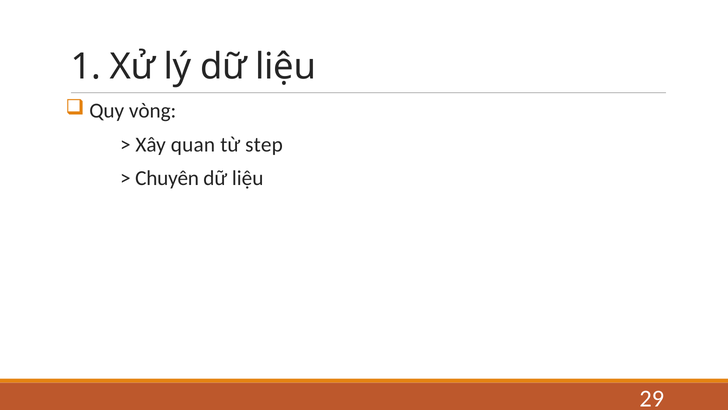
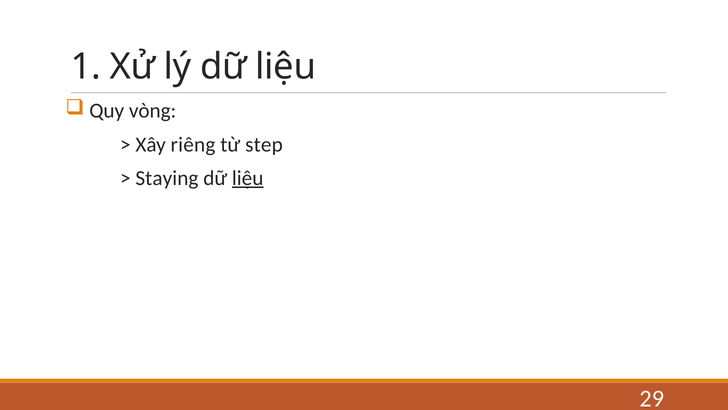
quan: quan -> riêng (193, 144)
Chuyên: Chuyên -> Staying (167, 178)
liệu underline: none -> present (248, 178)
